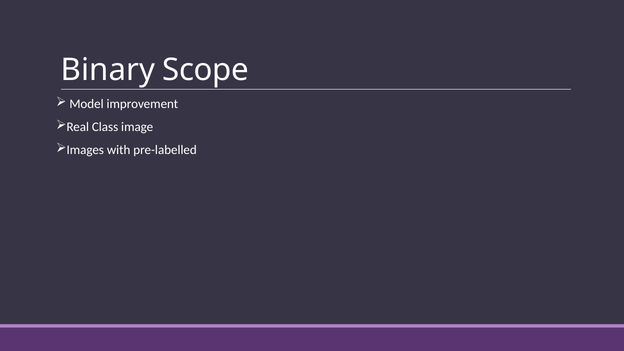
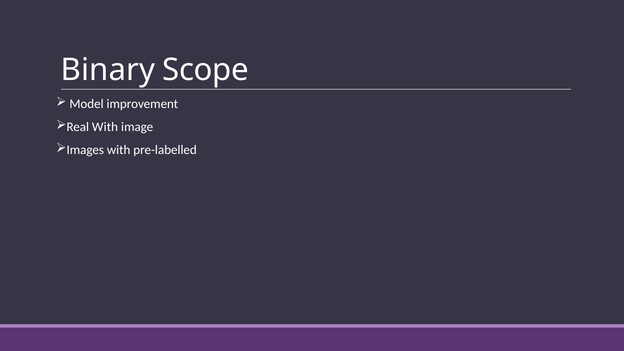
Real Class: Class -> With (105, 127)
